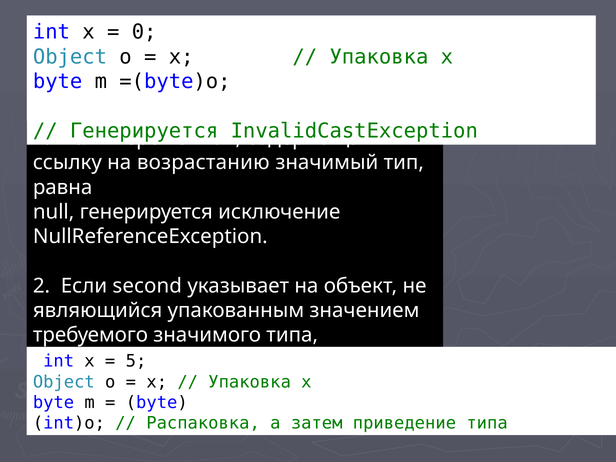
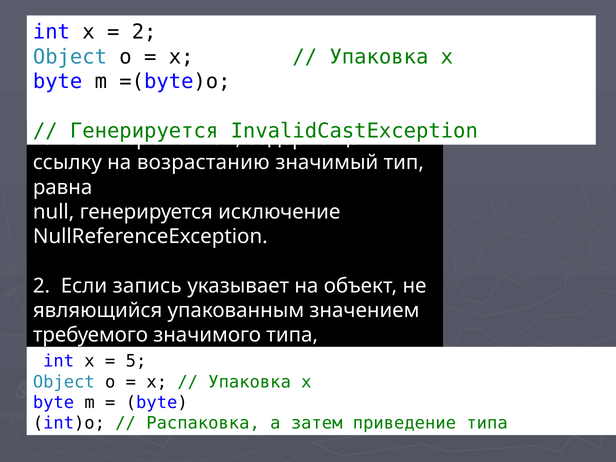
0: 0 -> 2 (144, 32)
second: second -> запись (147, 286)
